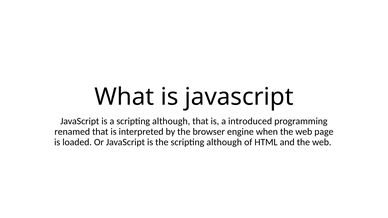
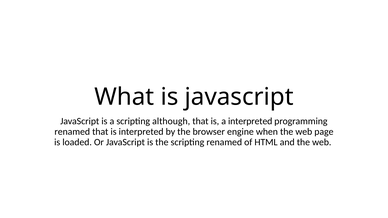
a introduced: introduced -> interpreted (250, 121)
the scripting although: although -> renamed (224, 142)
